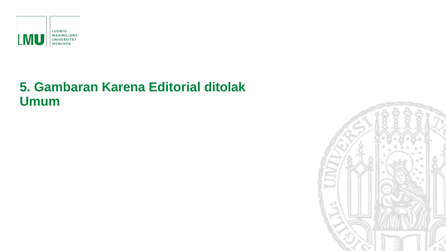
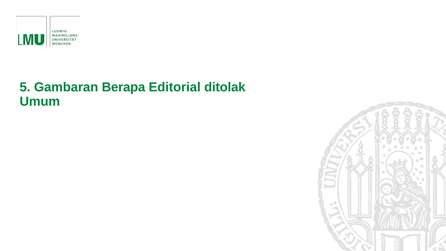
Karena: Karena -> Berapa (124, 87)
